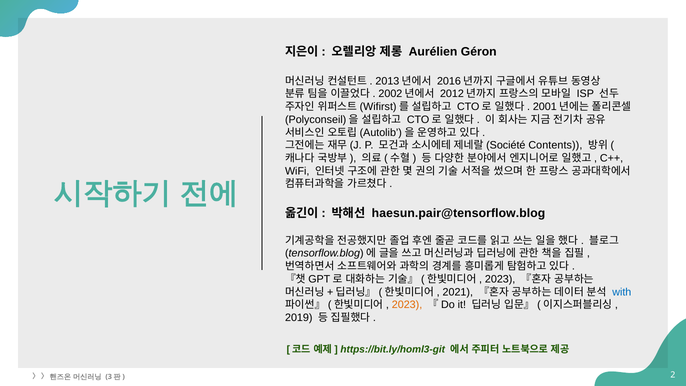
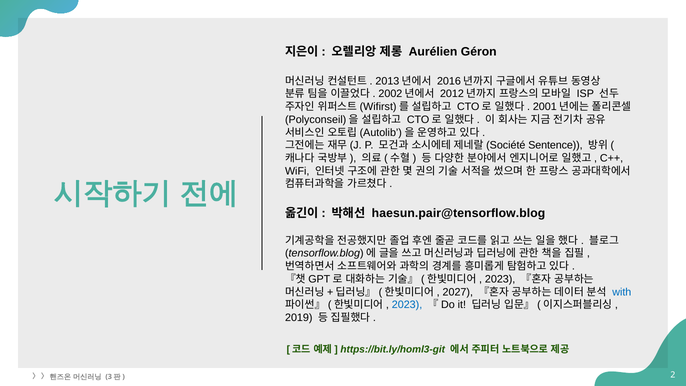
Contents: Contents -> Sentence (555, 145)
2021: 2021 -> 2027 (458, 292)
2023 colour: orange -> blue (407, 305)
